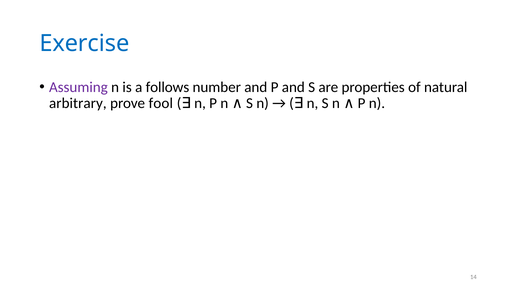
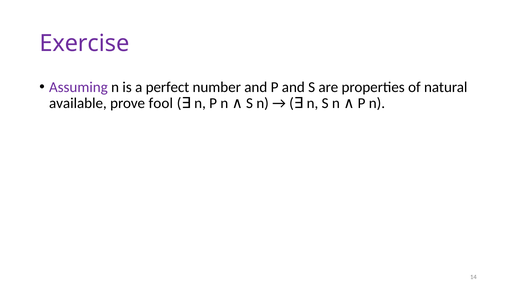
Exercise colour: blue -> purple (84, 43)
follows: follows -> perfect (167, 87)
arbitrary: arbitrary -> available (78, 103)
